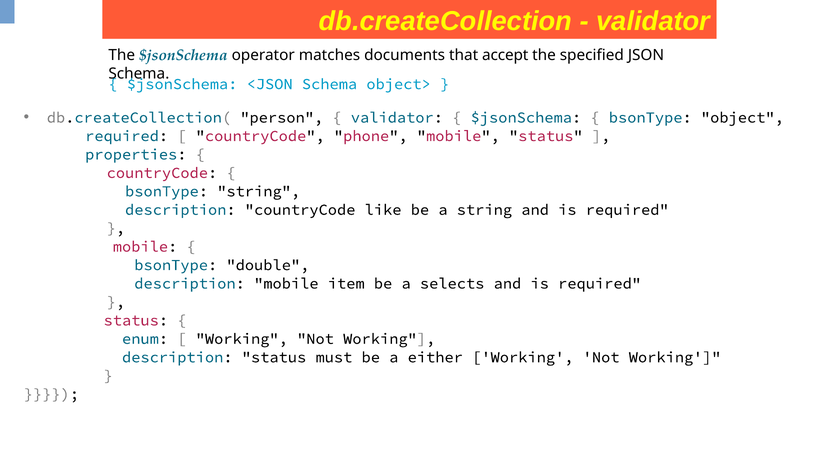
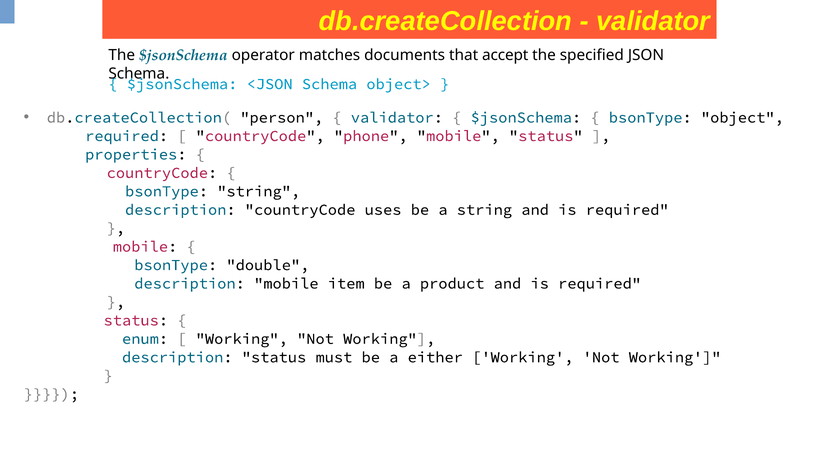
like: like -> uses (383, 210)
selects: selects -> product (452, 283)
